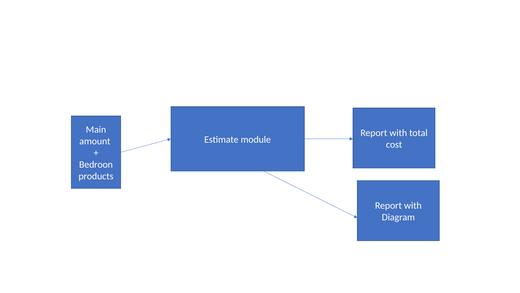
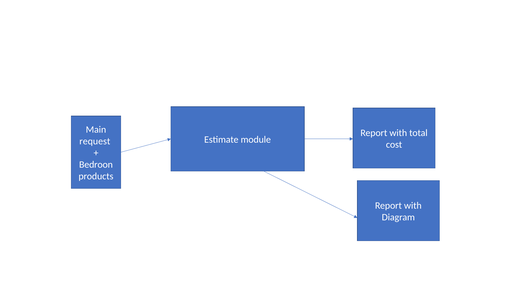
amount: amount -> request (95, 141)
